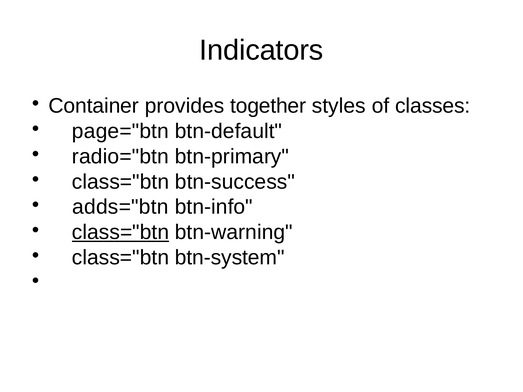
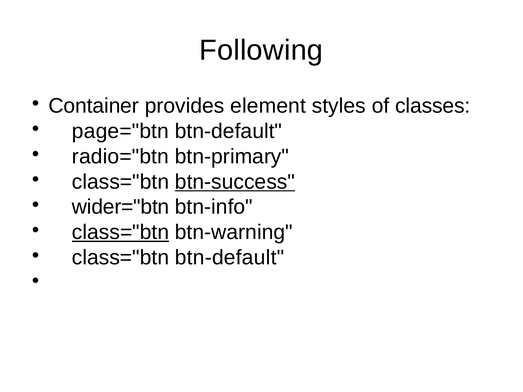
Indicators: Indicators -> Following (261, 50)
together: together -> element (268, 106)
btn-success underline: none -> present (235, 182)
adds="btn: adds="btn -> wider="btn (121, 207)
class="btn btn-system: btn-system -> btn-default (230, 258)
